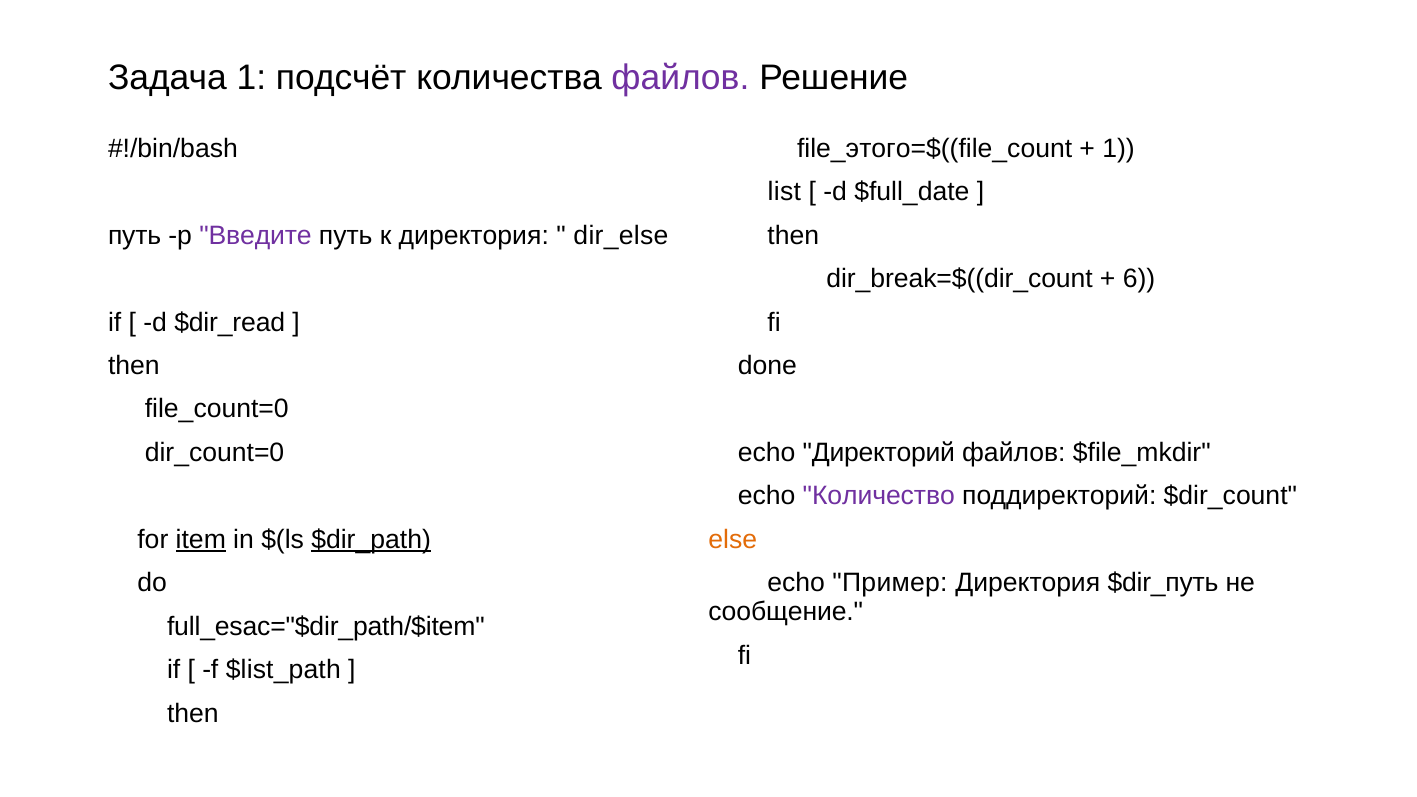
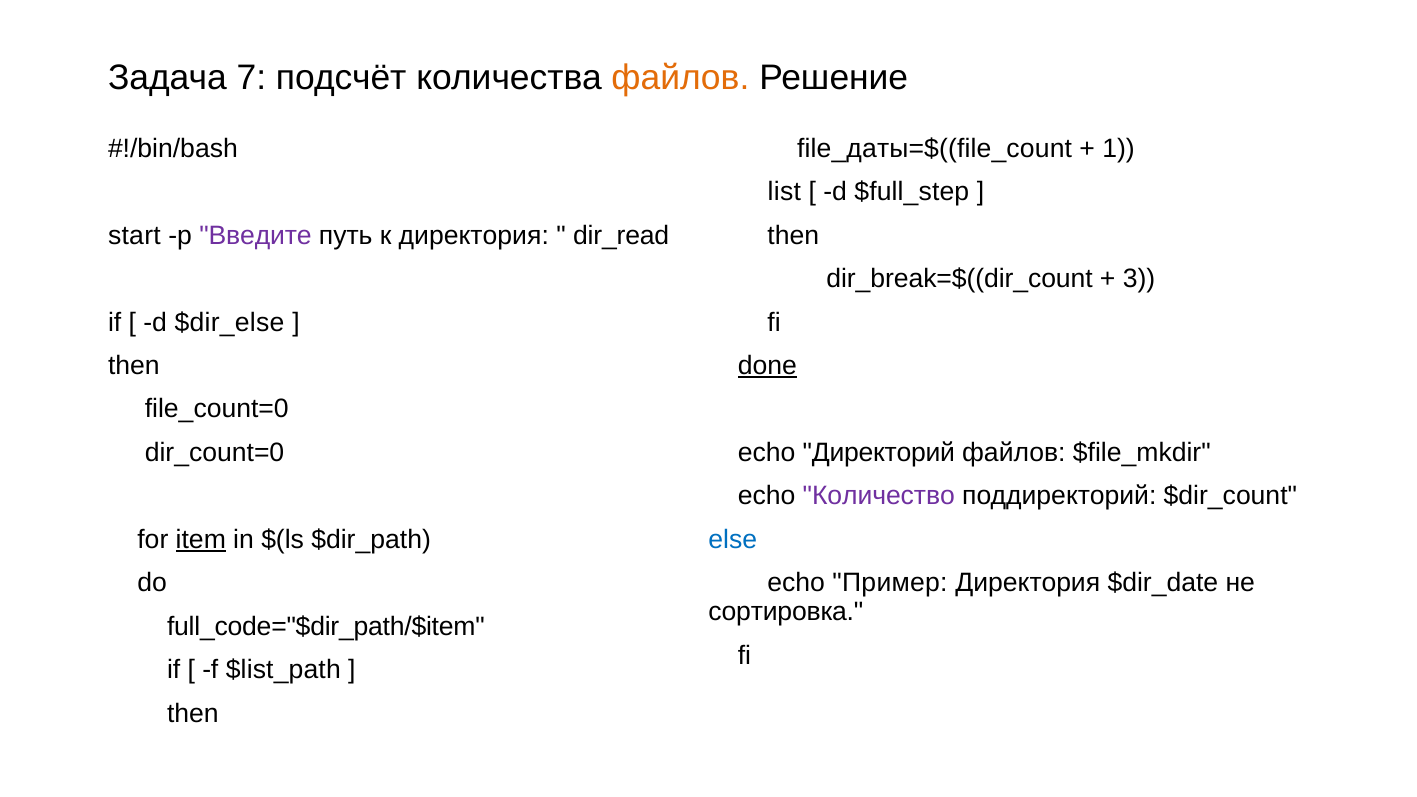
Задача 1: 1 -> 7 (251, 78)
файлов colour: purple -> orange (680, 78)
file_этого=$((file_count: file_этого=$((file_count -> file_даты=$((file_count (935, 148)
$full_date: $full_date -> $full_step (912, 192)
путь: путь -> start (134, 235)
dir_else: dir_else -> dir_read (621, 235)
6: 6 -> 3 (1139, 279)
$dir_read: $dir_read -> $dir_else (230, 322)
done underline: none -> present (767, 366)
$dir_path underline: present -> none (371, 540)
else colour: orange -> blue (733, 540)
$dir_путь: $dir_путь -> $dir_date (1163, 583)
сообщение: сообщение -> сортировка (786, 612)
full_esac="$dir_path/$item: full_esac="$dir_path/$item -> full_code="$dir_path/$item (326, 627)
